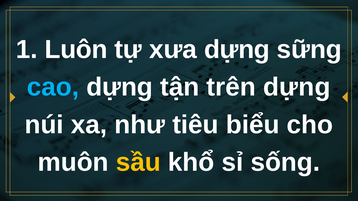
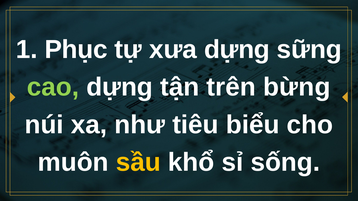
Luôn: Luôn -> Phục (76, 50)
cao colour: light blue -> light green (53, 87)
trên dựng: dựng -> bừng (297, 87)
